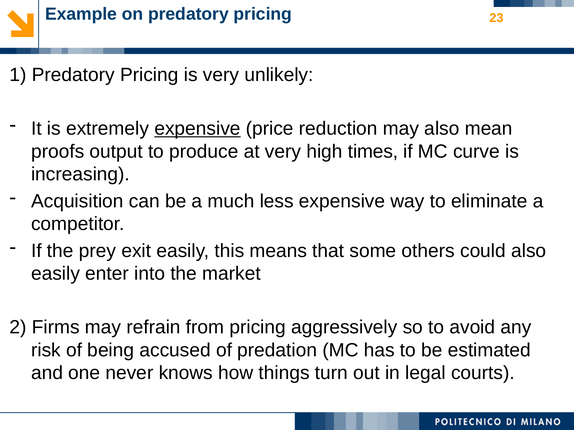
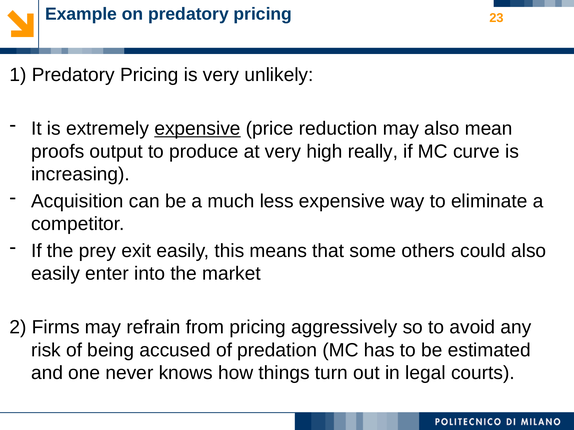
times: times -> really (373, 152)
